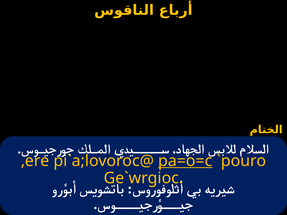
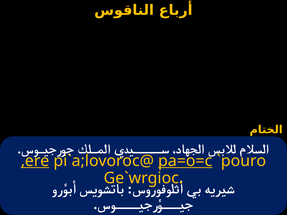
,ere underline: none -> present (35, 161)
